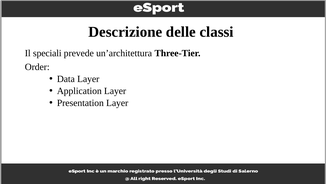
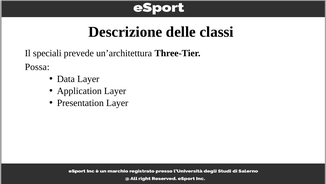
Order: Order -> Possa (37, 67)
